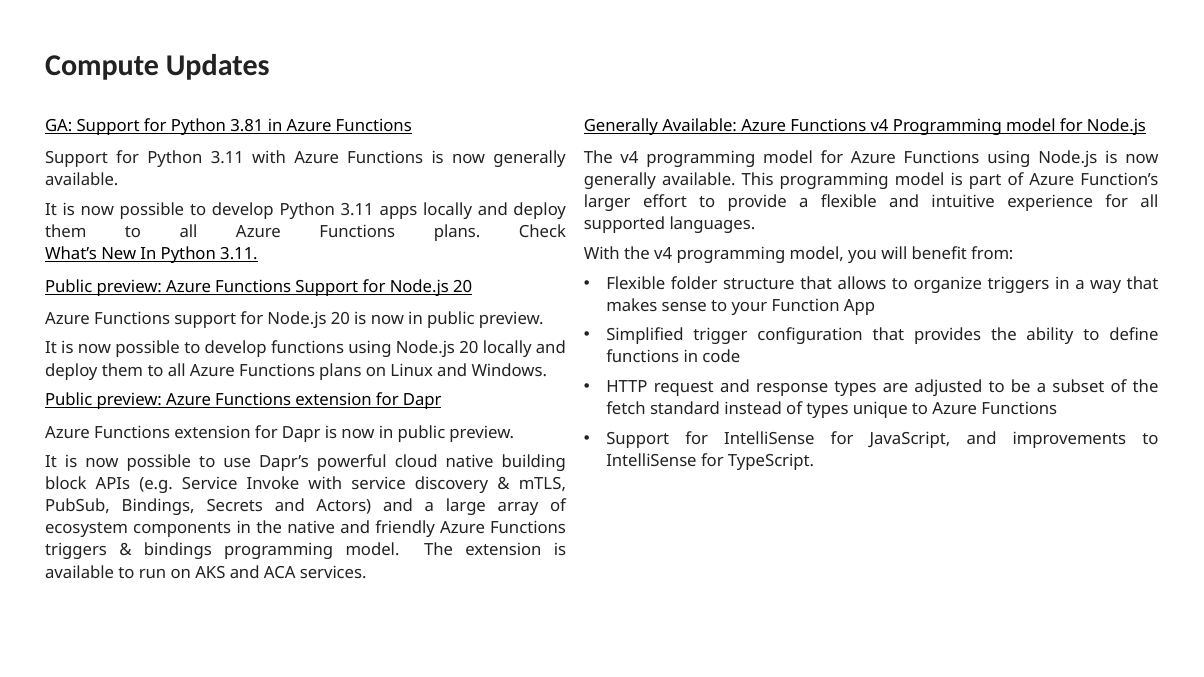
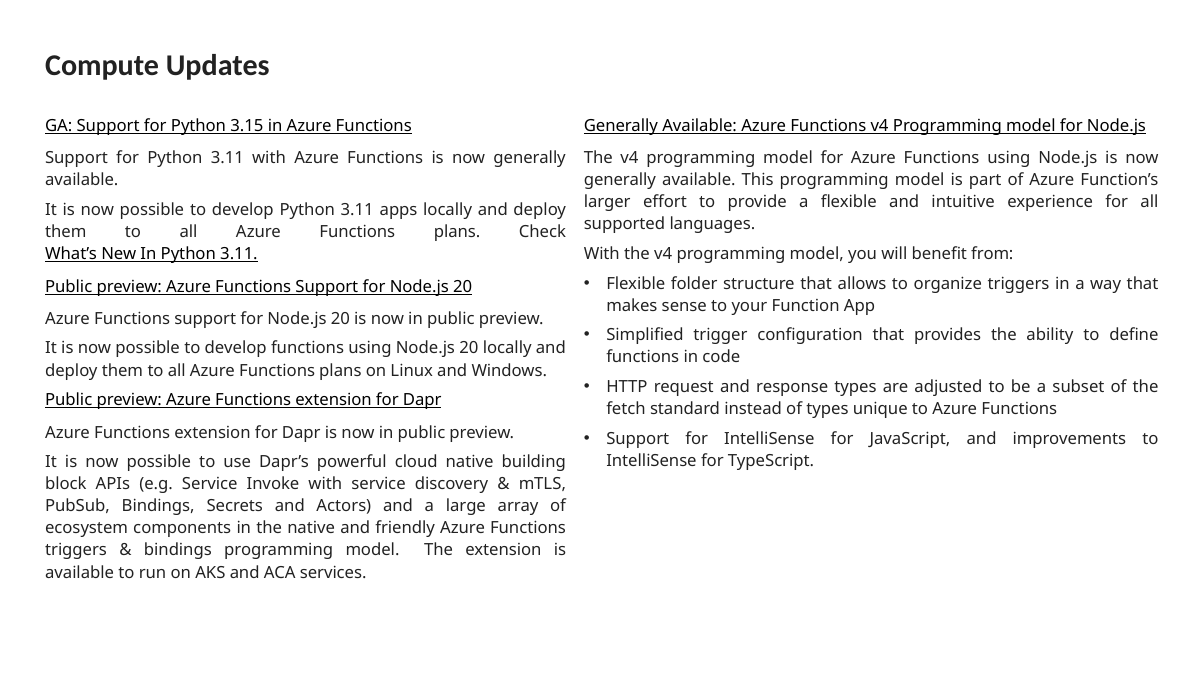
3.81: 3.81 -> 3.15 (247, 126)
